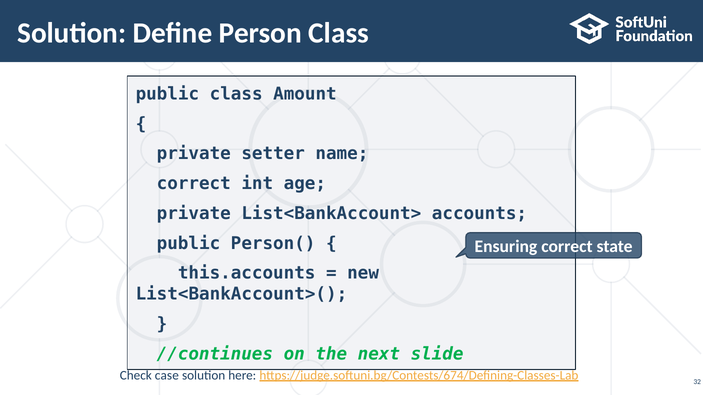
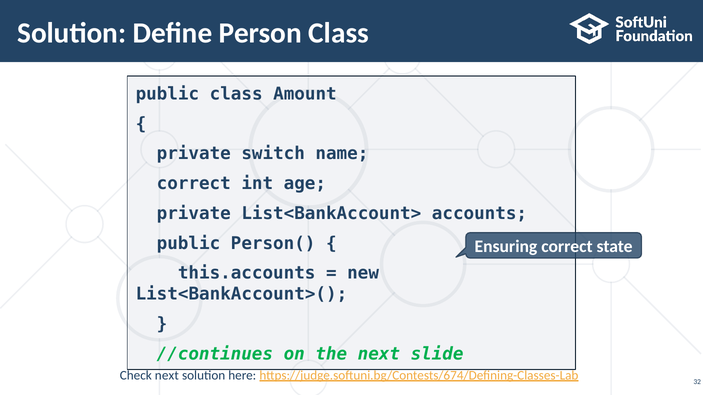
setter: setter -> switch (273, 154)
Check case: case -> next (167, 376)
